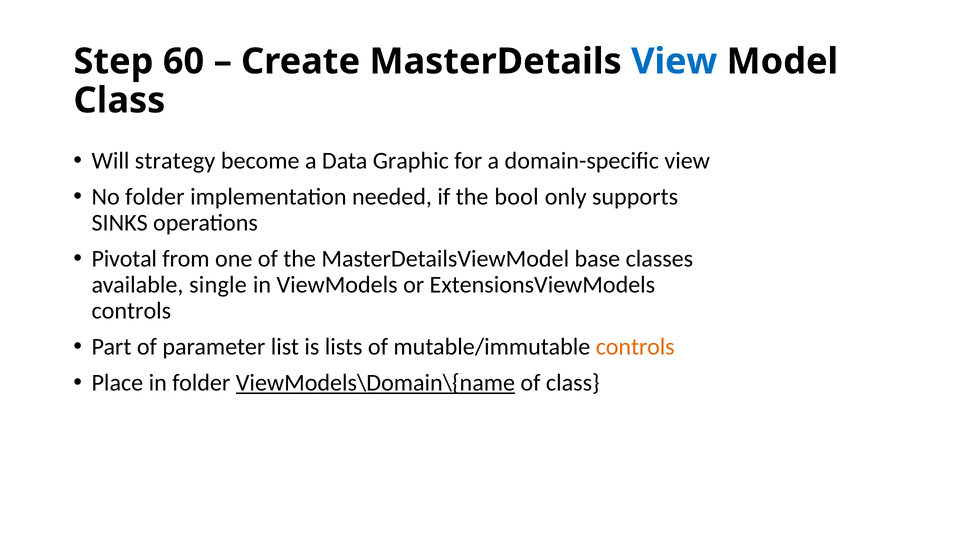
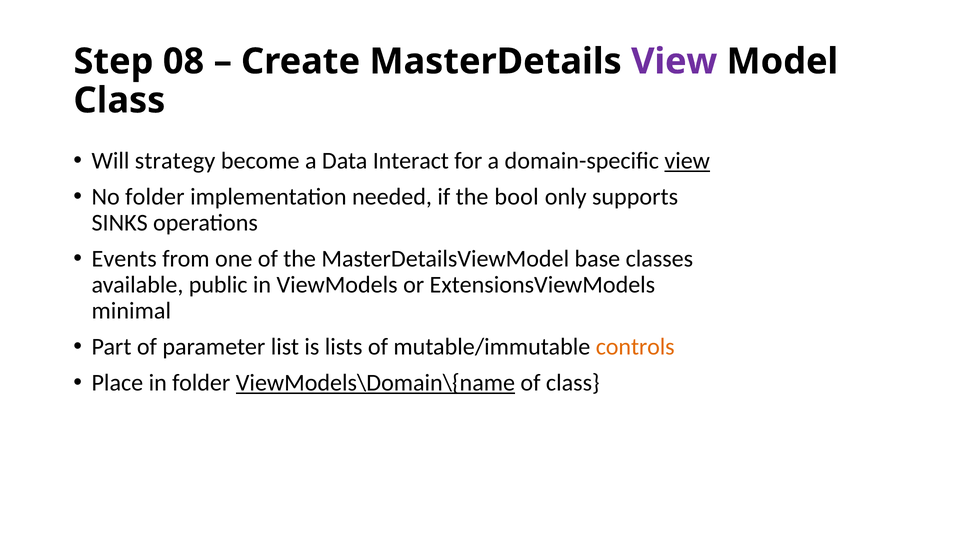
60: 60 -> 08 (184, 61)
View colour: blue -> purple (674, 61)
Graphic: Graphic -> Interact (411, 161)
view underline: none -> present (687, 161)
Pivotal: Pivotal -> Events (124, 259)
single: single -> public (218, 285)
controls: controls -> minimal (131, 311)
